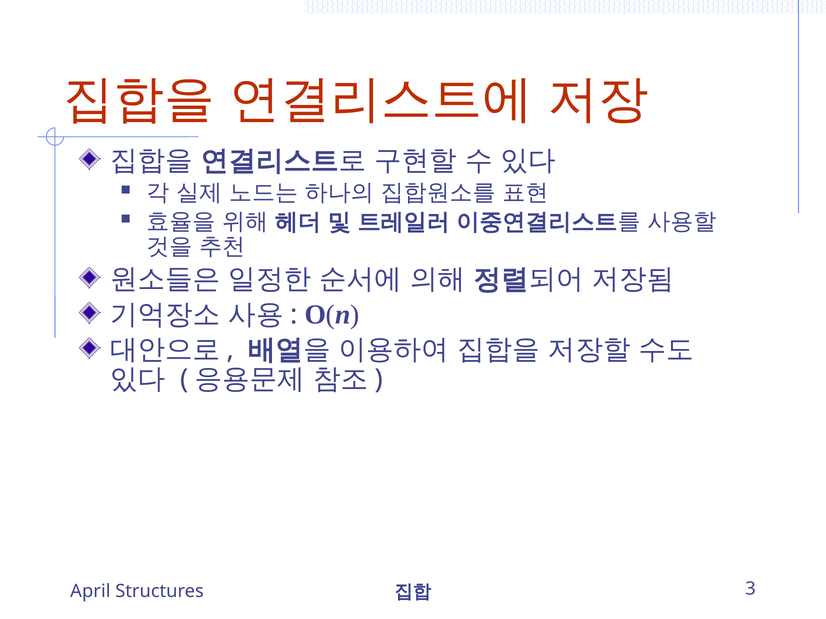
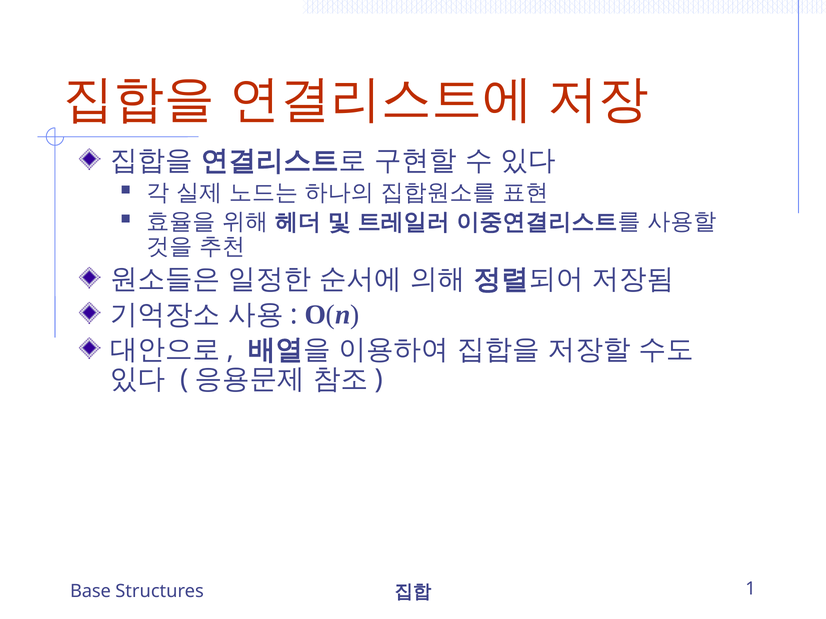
3: 3 -> 1 (751, 589)
April: April -> Base (91, 592)
